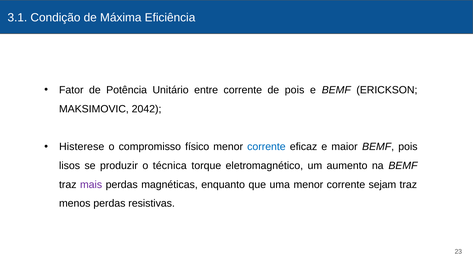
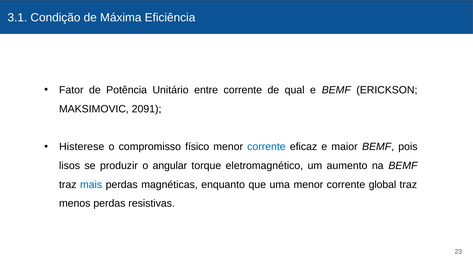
de pois: pois -> qual (295, 90)
2042: 2042 -> 2091 (147, 109)
técnica: técnica -> angular (170, 166)
mais colour: purple -> blue (91, 185)
sejam: sejam -> global (382, 185)
